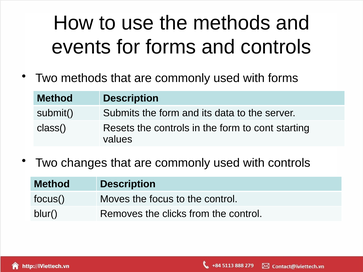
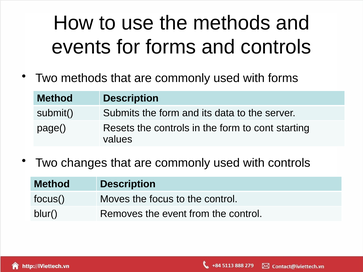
class(: class( -> page( (51, 128)
clicks: clicks -> event (174, 214)
